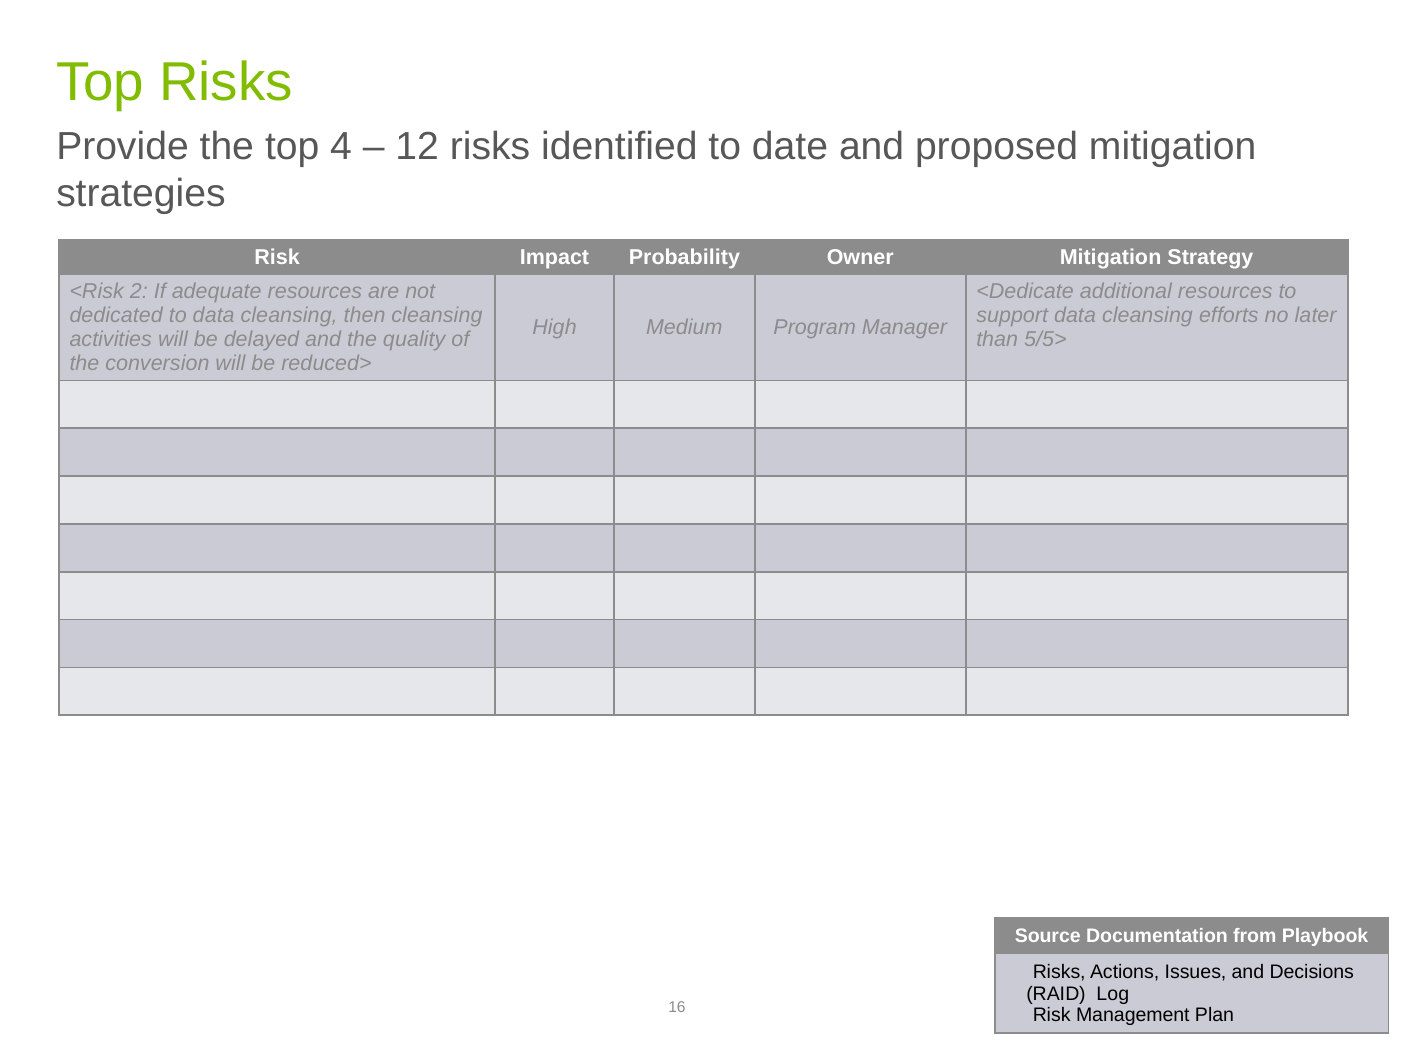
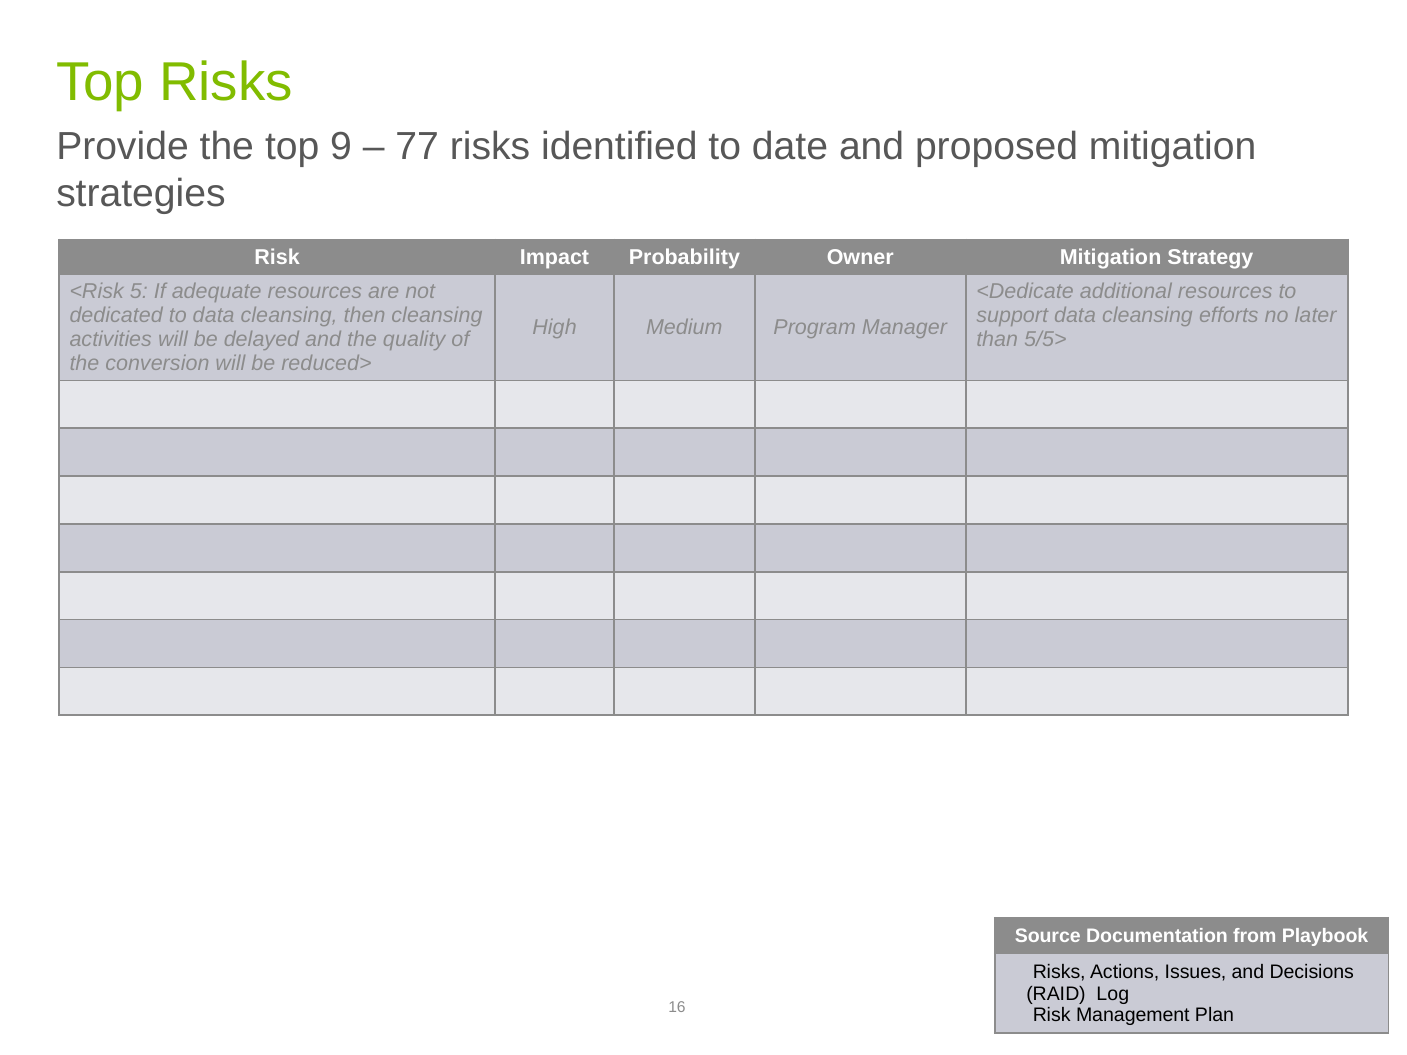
4: 4 -> 9 (341, 147)
12: 12 -> 77 (417, 147)
2: 2 -> 5 (139, 292)
